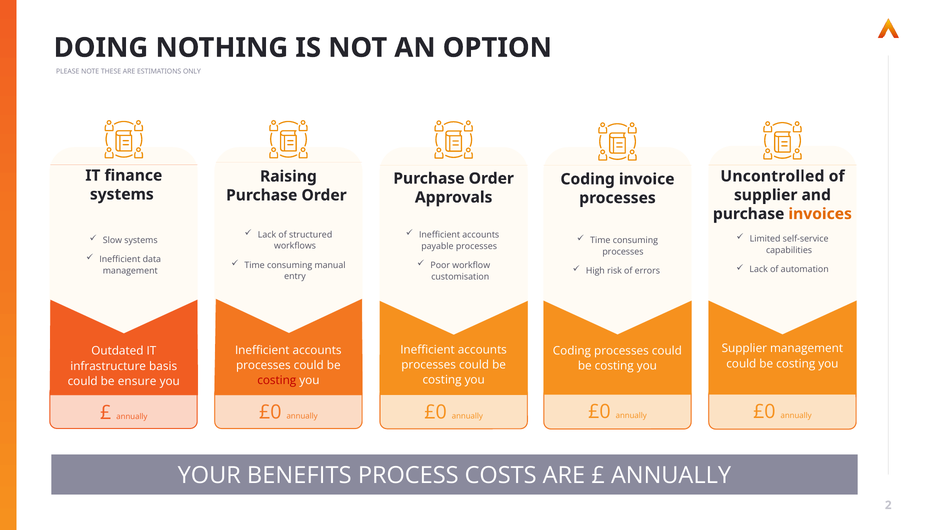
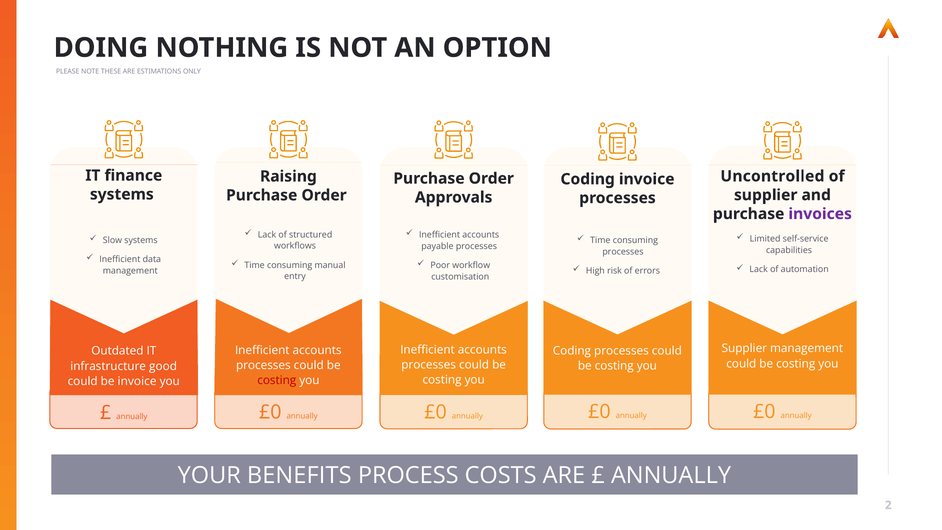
invoices colour: orange -> purple (820, 214)
basis: basis -> good (163, 366)
be ensure: ensure -> invoice (137, 381)
